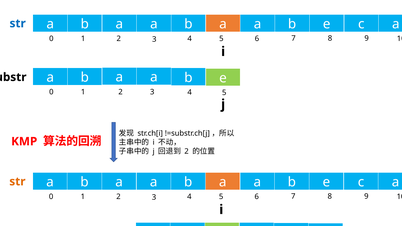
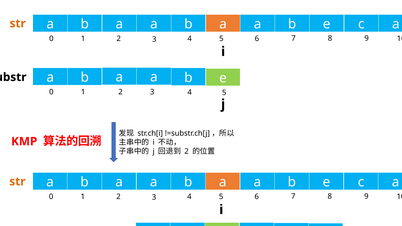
str colour: blue -> orange (18, 23)
